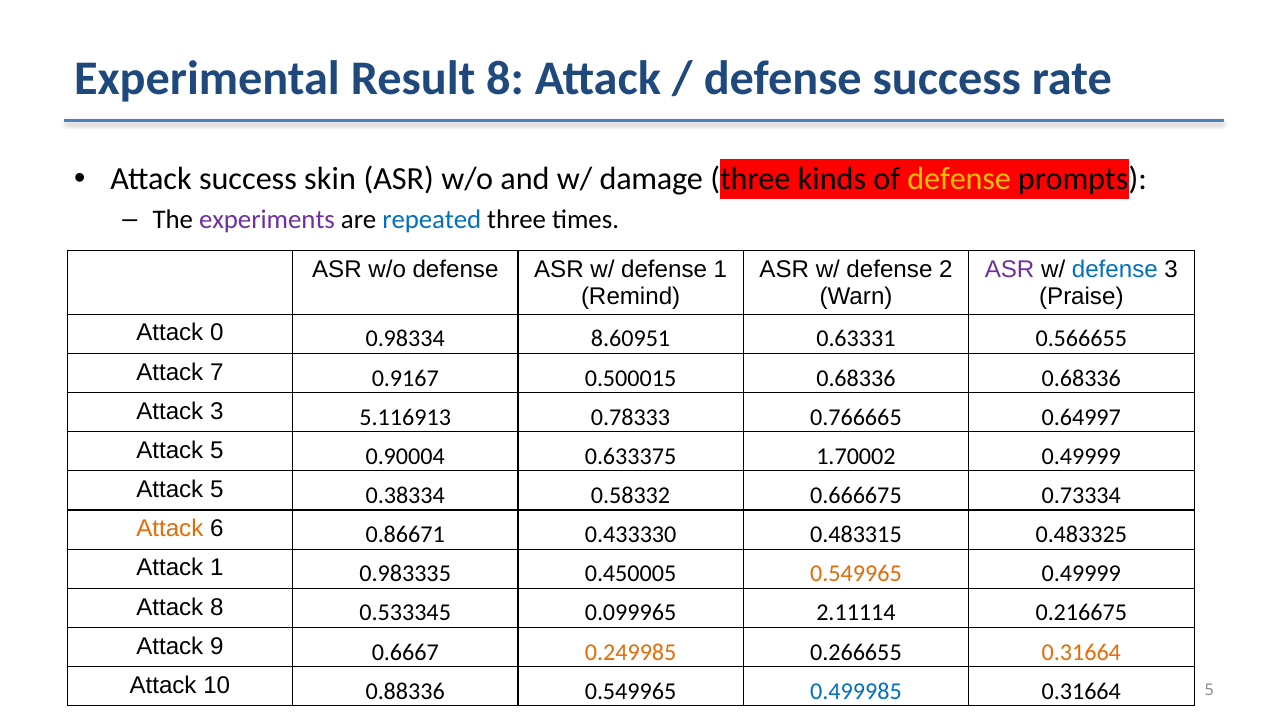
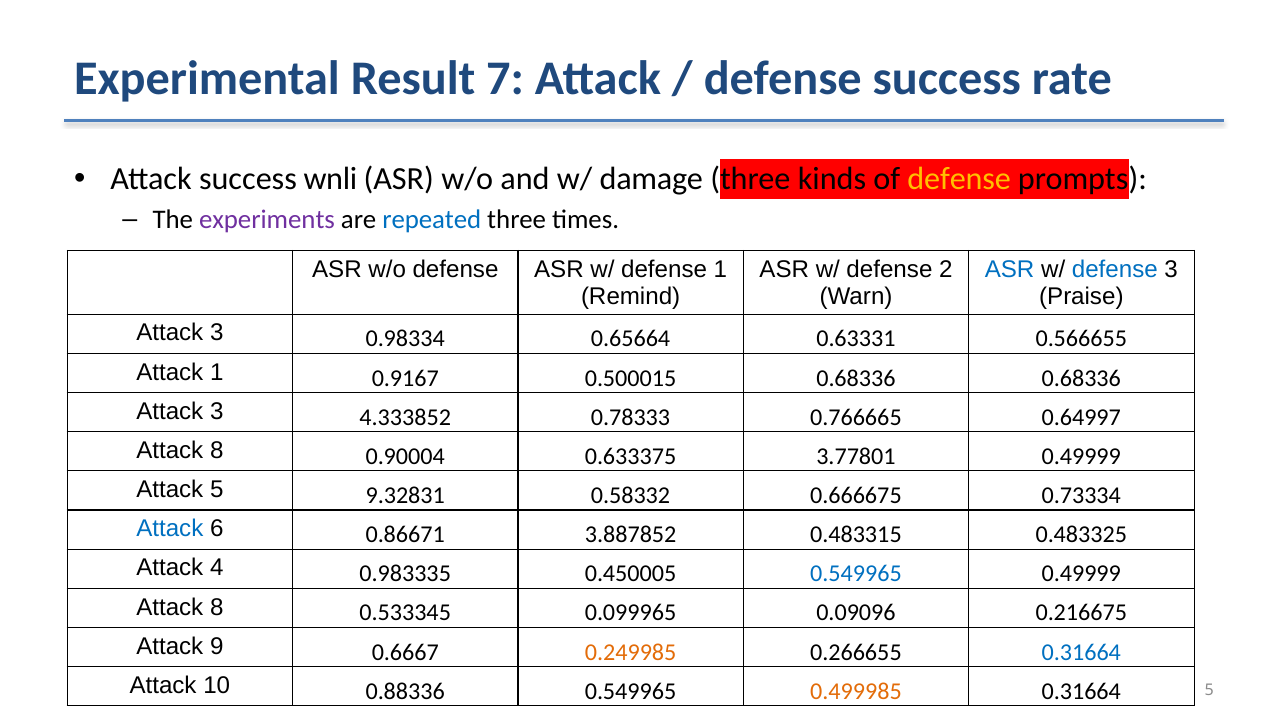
Result 8: 8 -> 7 (505, 78)
skin: skin -> wnli (330, 179)
ASR colour: purple -> blue (1010, 269)
0: 0 -> 3 (217, 333)
8.60951: 8.60951 -> 0.65664 (631, 339)
Attack 7: 7 -> 1 (217, 372)
5.116913: 5.116913 -> 4.333852 (405, 418)
5: 5 -> 8 (217, 451)
1.70002: 1.70002 -> 3.77801 (856, 457)
0.38334: 0.38334 -> 9.32831 (405, 496)
Attack colour: orange -> blue (170, 529)
0.433330: 0.433330 -> 3.887852 (631, 535)
Attack 1: 1 -> 4 (217, 568)
0.549965 colour: orange -> blue (856, 574)
2.11114: 2.11114 -> 0.09096 (856, 613)
0.31664 colour: orange -> blue (1081, 653)
0.499985 colour: blue -> orange (856, 692)
